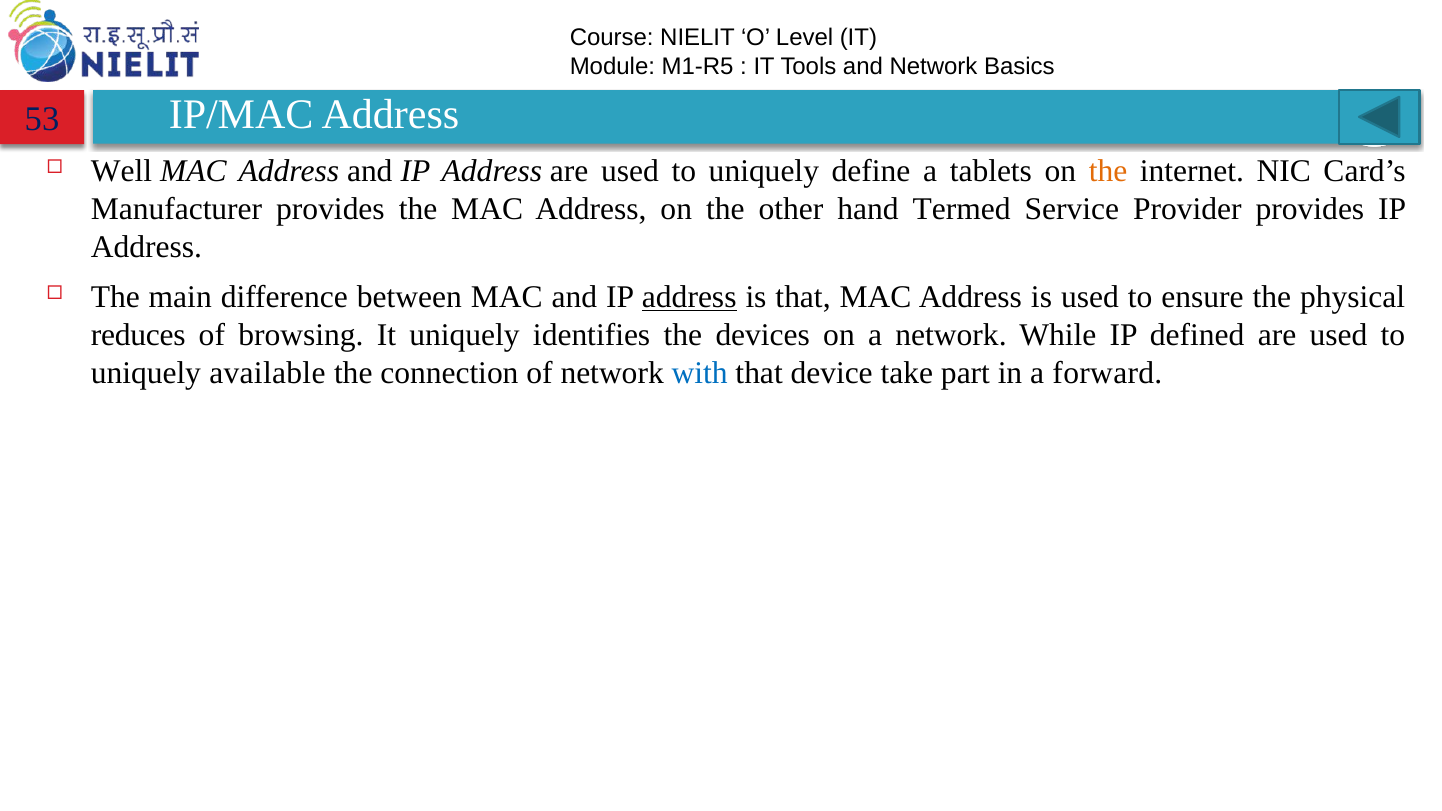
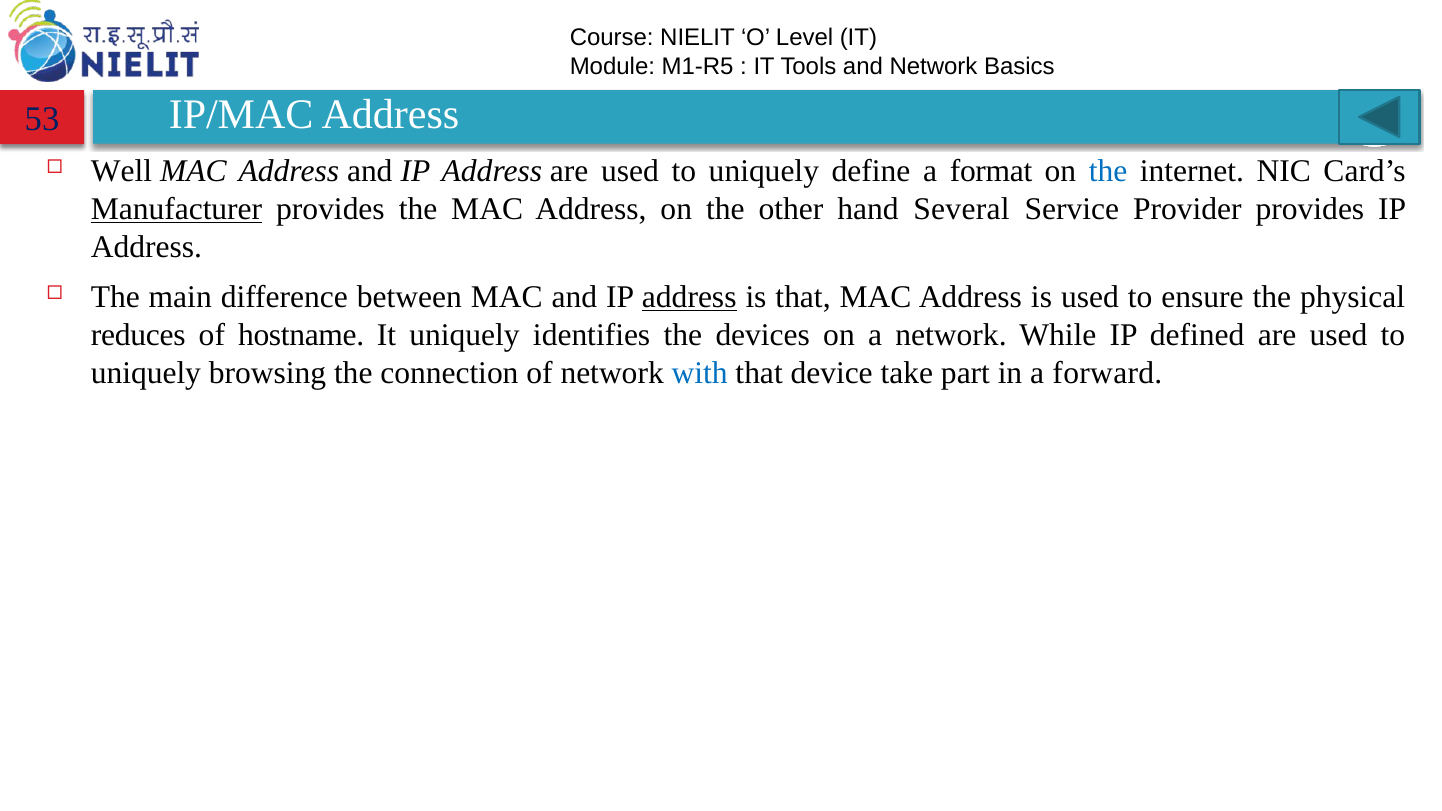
tablets: tablets -> format (991, 171)
the colour: orange -> blue (1108, 171)
Manufacturer underline: none -> present (177, 209)
Termed: Termed -> Several (961, 209)
browsing: browsing -> hostname (301, 335)
available: available -> browsing (268, 373)
